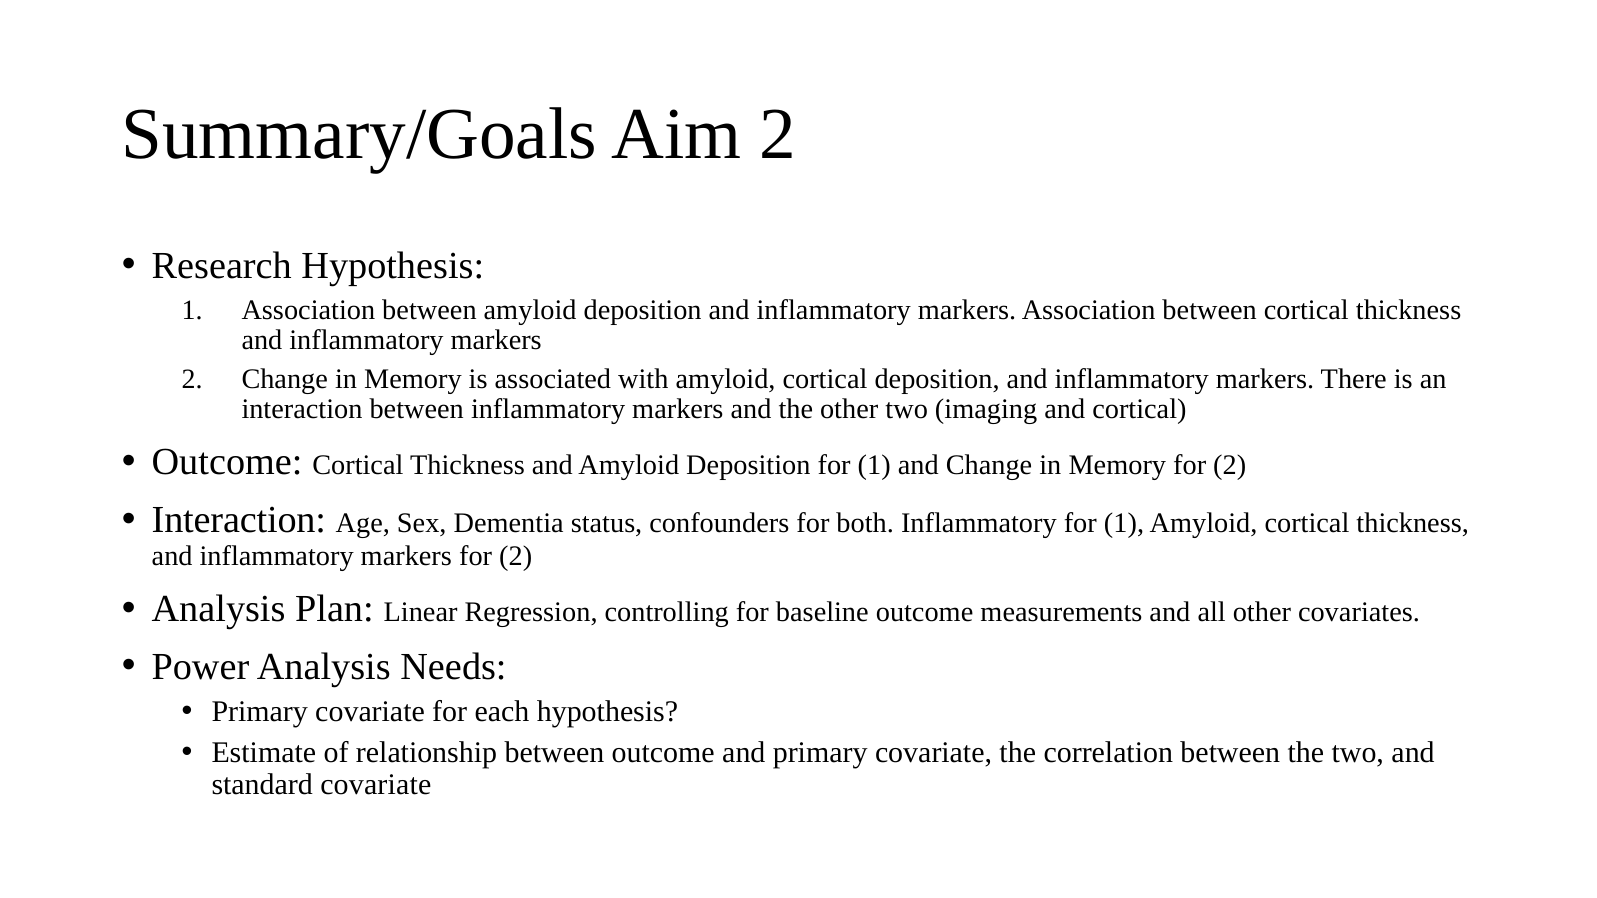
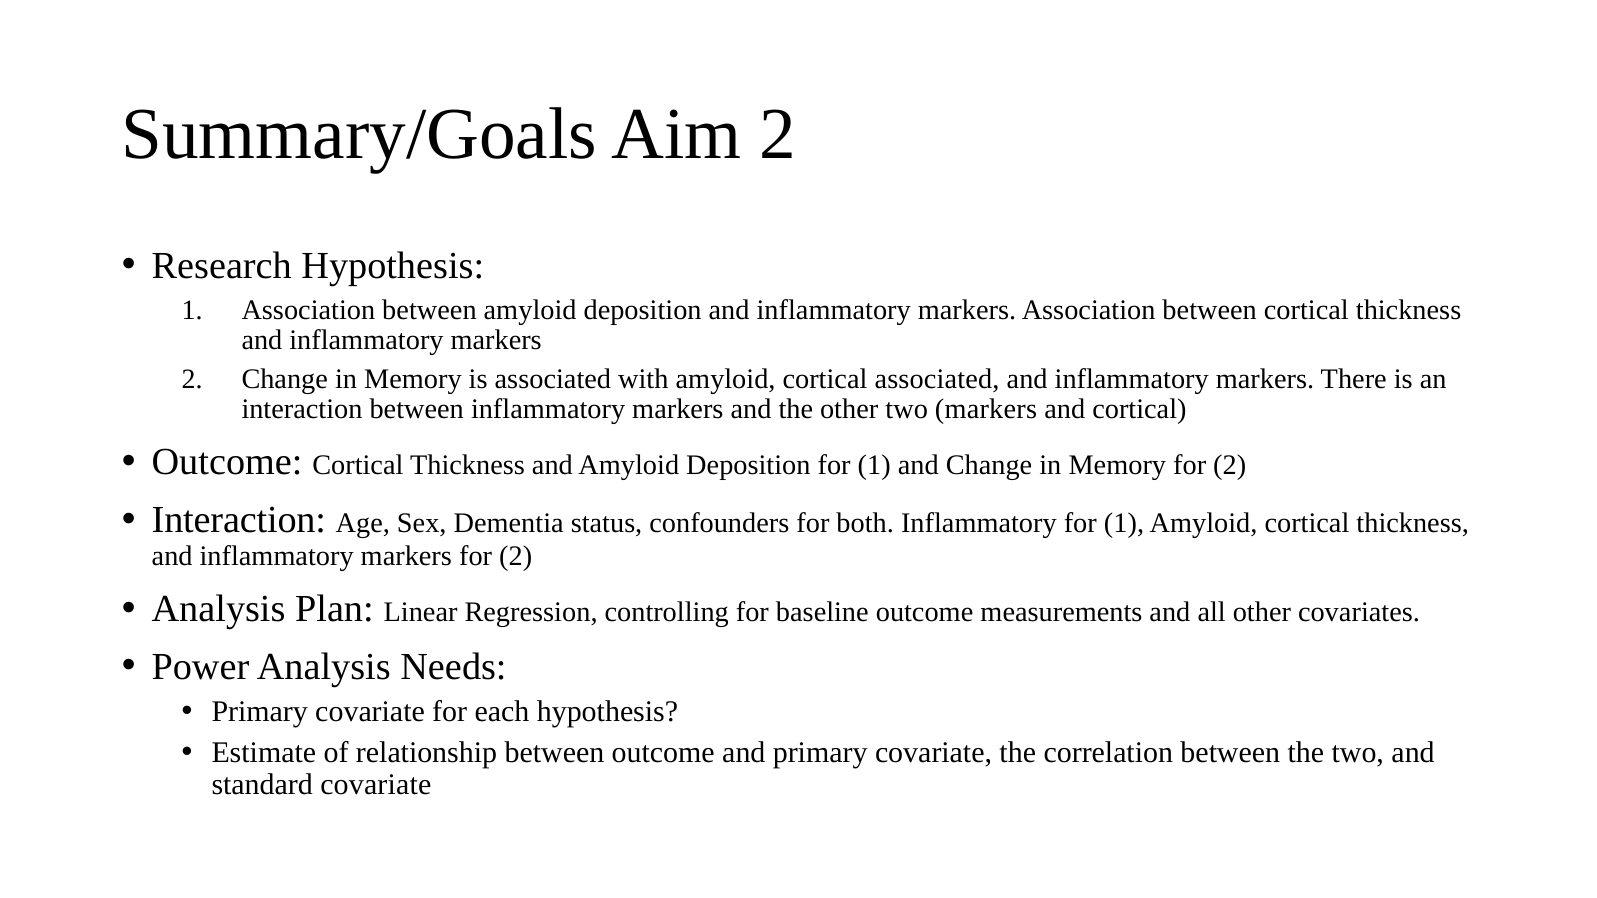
cortical deposition: deposition -> associated (937, 379)
two imaging: imaging -> markers (986, 410)
